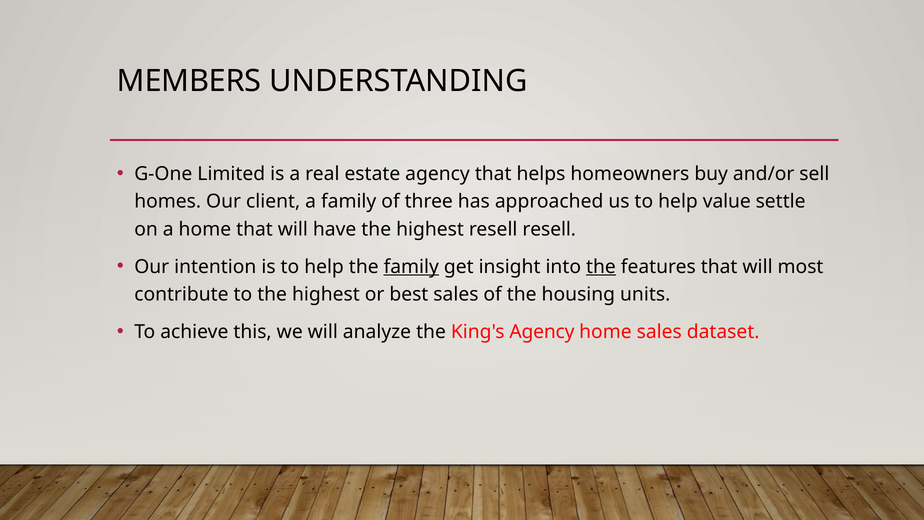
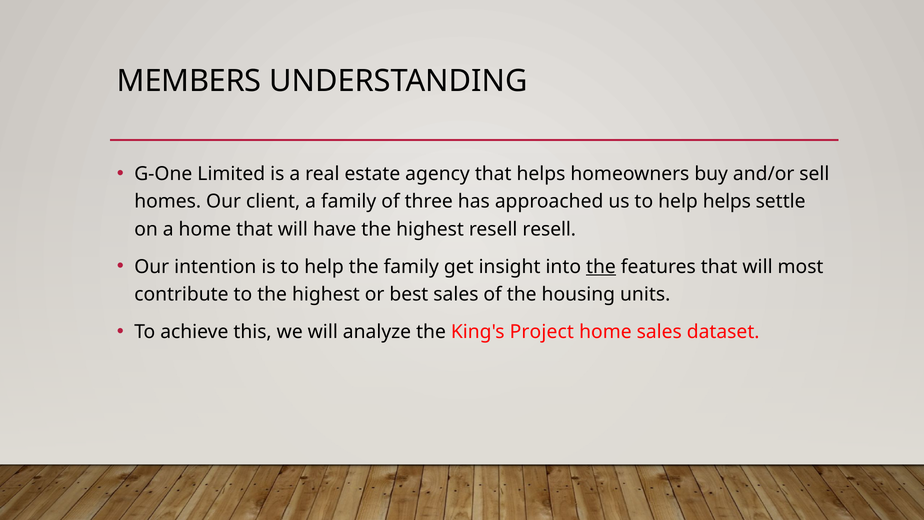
help value: value -> helps (727, 201)
family underline: present -> none (411, 267)
King's Agency: Agency -> Project (542, 332)
